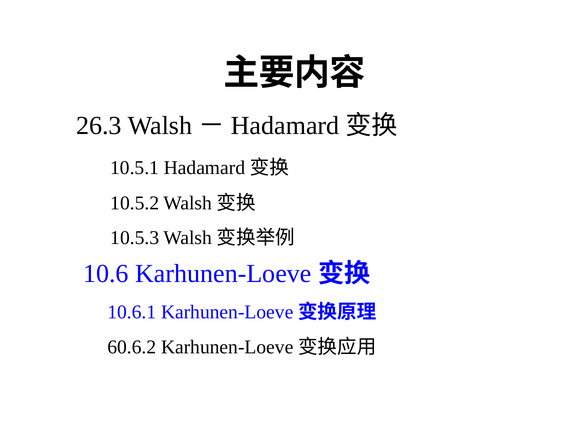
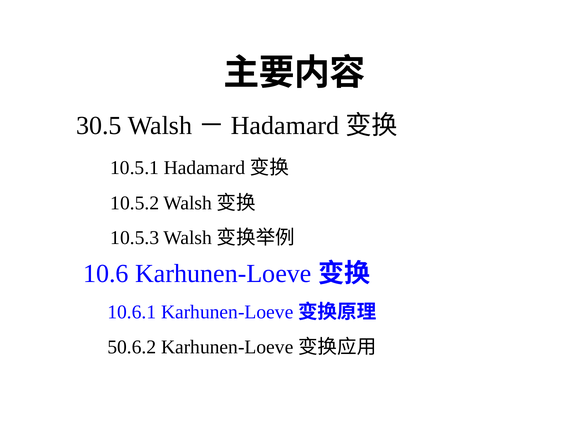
26.3: 26.3 -> 30.5 (99, 126)
60.6.2: 60.6.2 -> 50.6.2 (132, 347)
